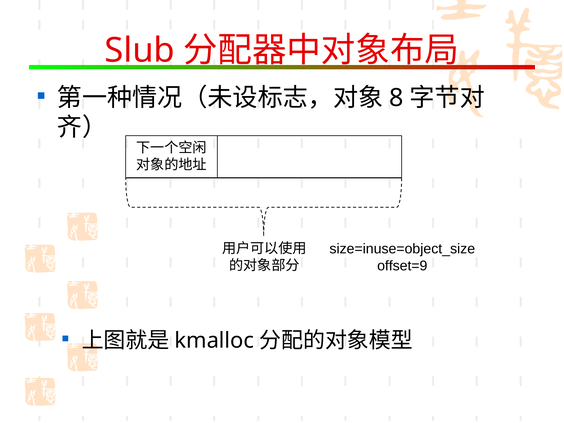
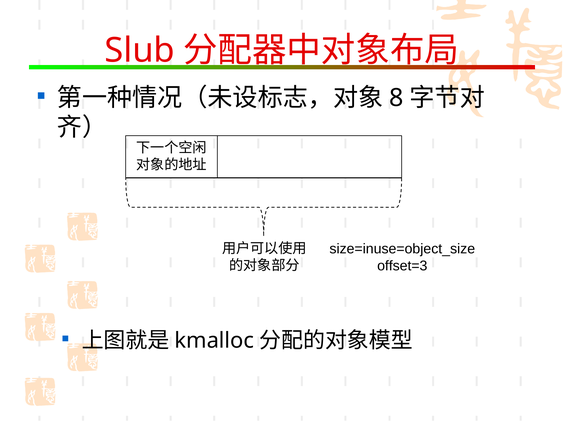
offset=9: offset=9 -> offset=3 (402, 266)
